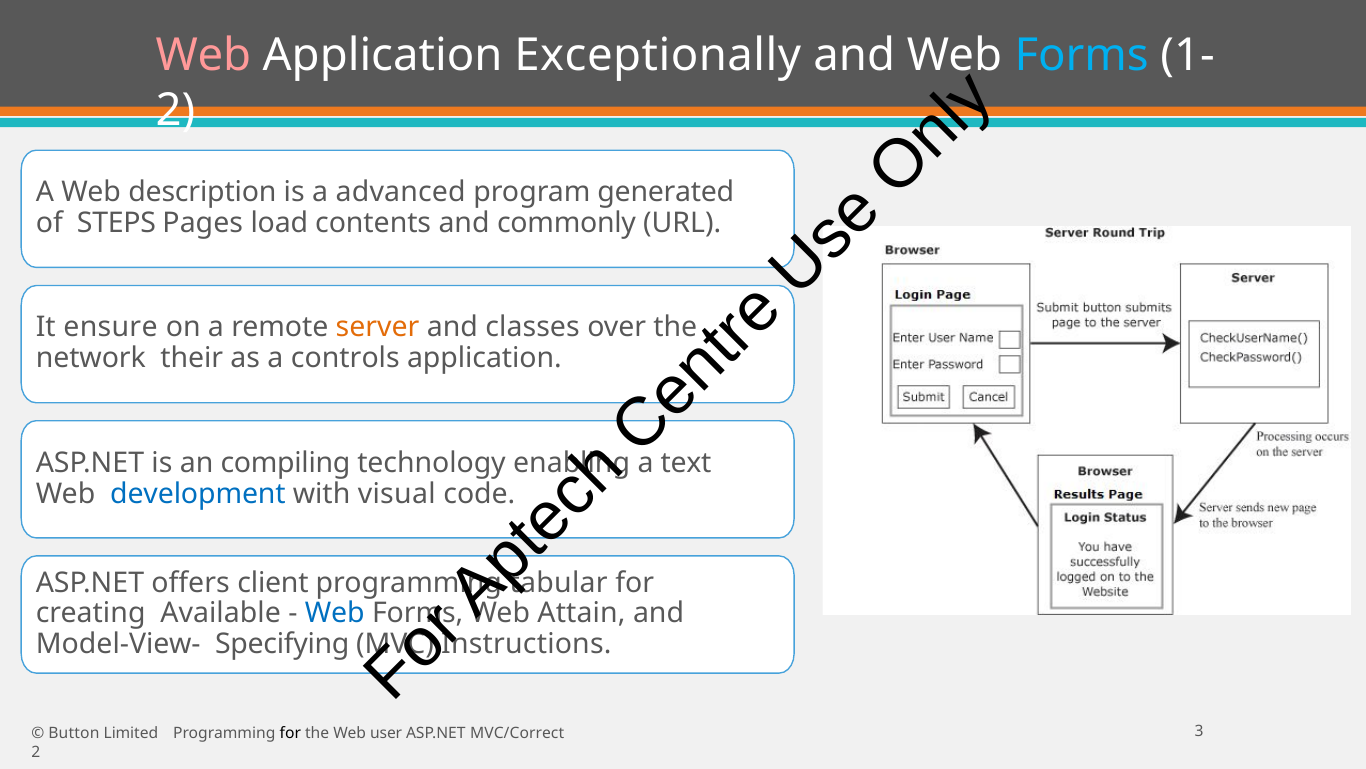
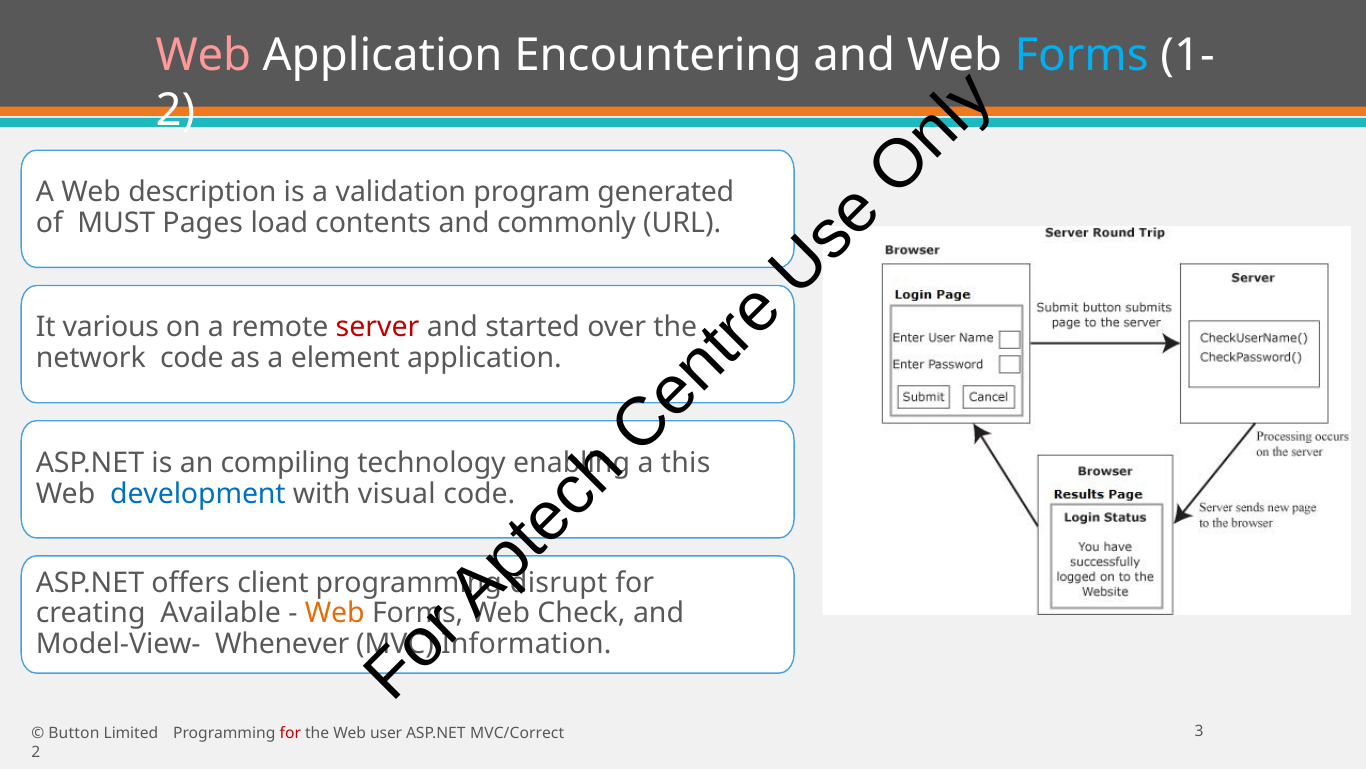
Exceptionally: Exceptionally -> Encountering (658, 56)
advanced: advanced -> validation (401, 192)
STEPS: STEPS -> MUST (116, 223)
ensure: ensure -> various (111, 327)
server colour: orange -> red (378, 327)
classes: classes -> started (533, 327)
network their: their -> code (192, 358)
controls: controls -> element (345, 358)
text: text -> this (686, 463)
tabular: tabular -> disrupt (559, 582)
Web colour: blue -> orange (335, 613)
Attain: Attain -> Check (581, 613)
Specifying: Specifying -> Whenever (282, 644)
Instructions: Instructions -> Information (526, 644)
for colour: black -> red (290, 733)
